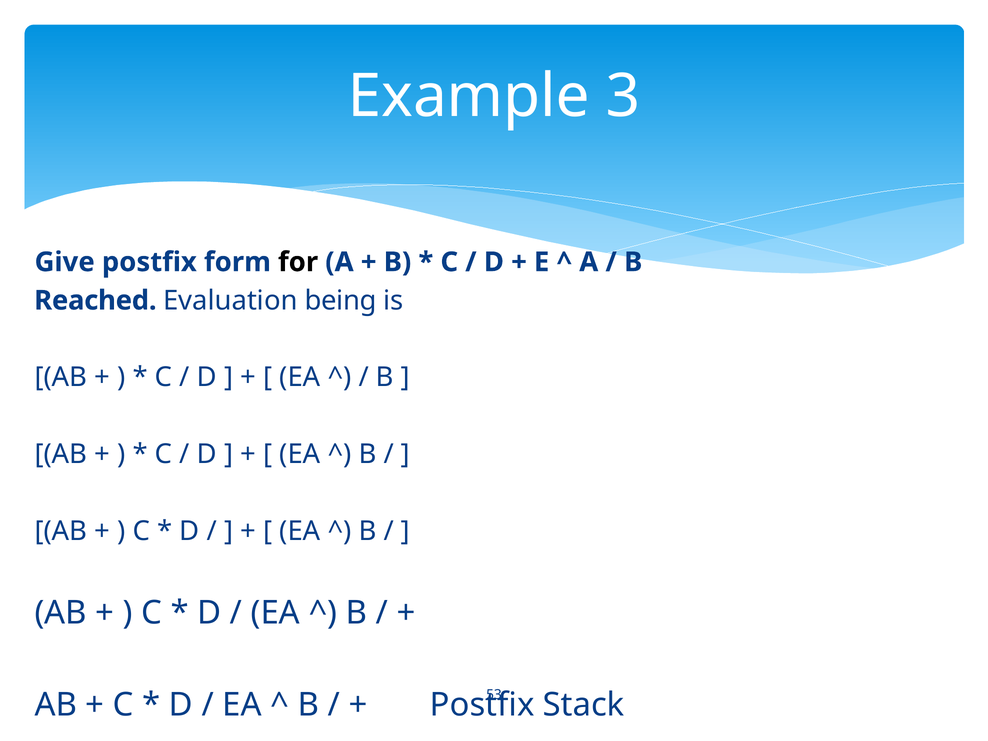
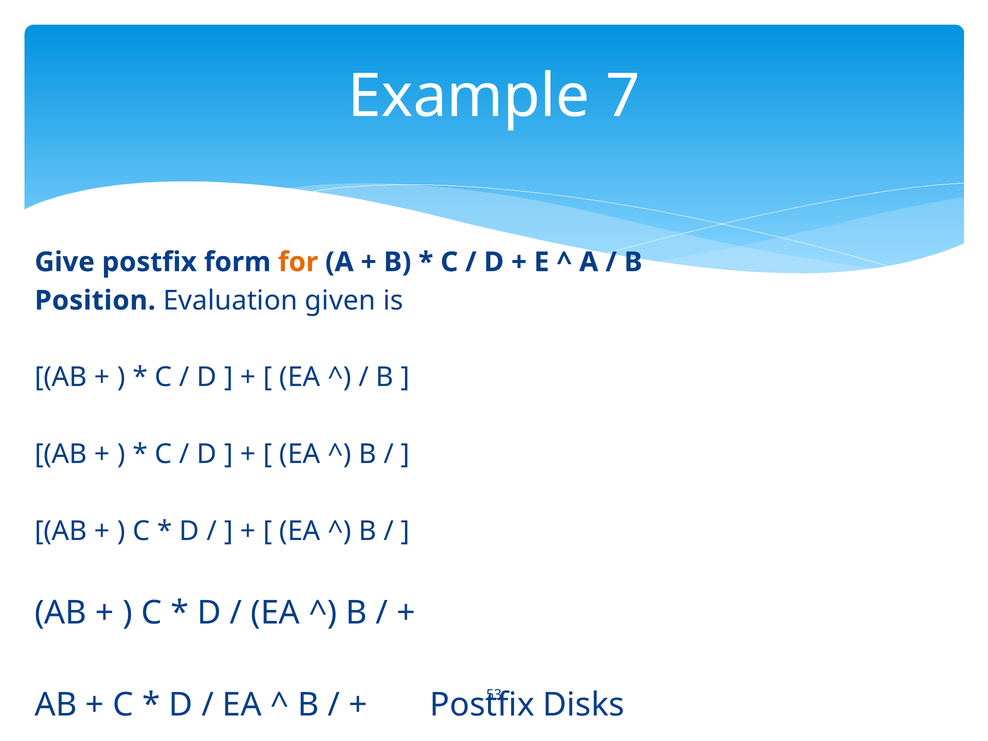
3: 3 -> 7 (623, 97)
for colour: black -> orange (298, 262)
Reached: Reached -> Position (95, 301)
being: being -> given (340, 301)
Stack: Stack -> Disks (584, 705)
